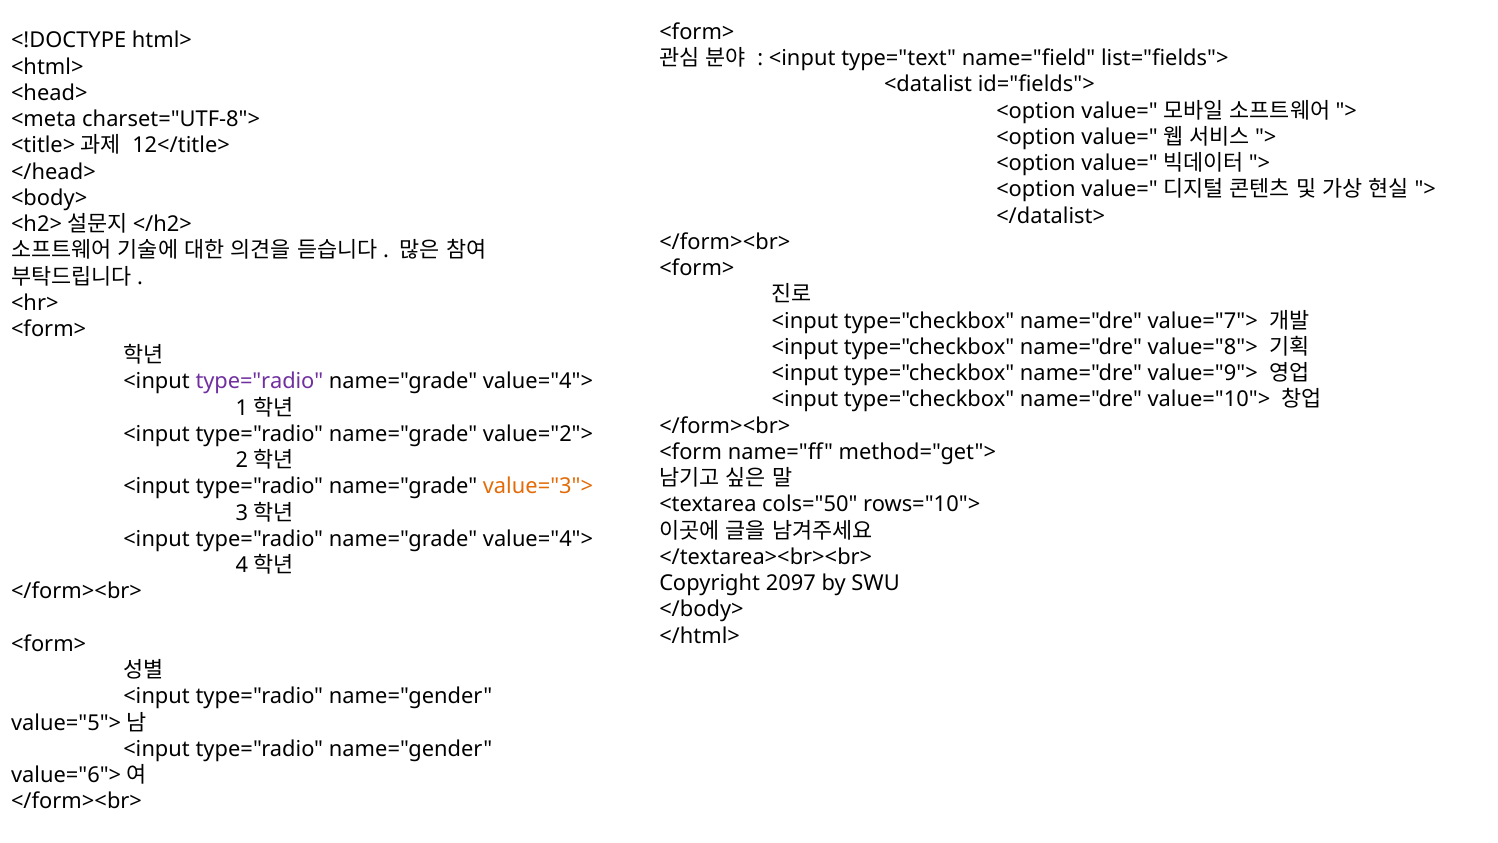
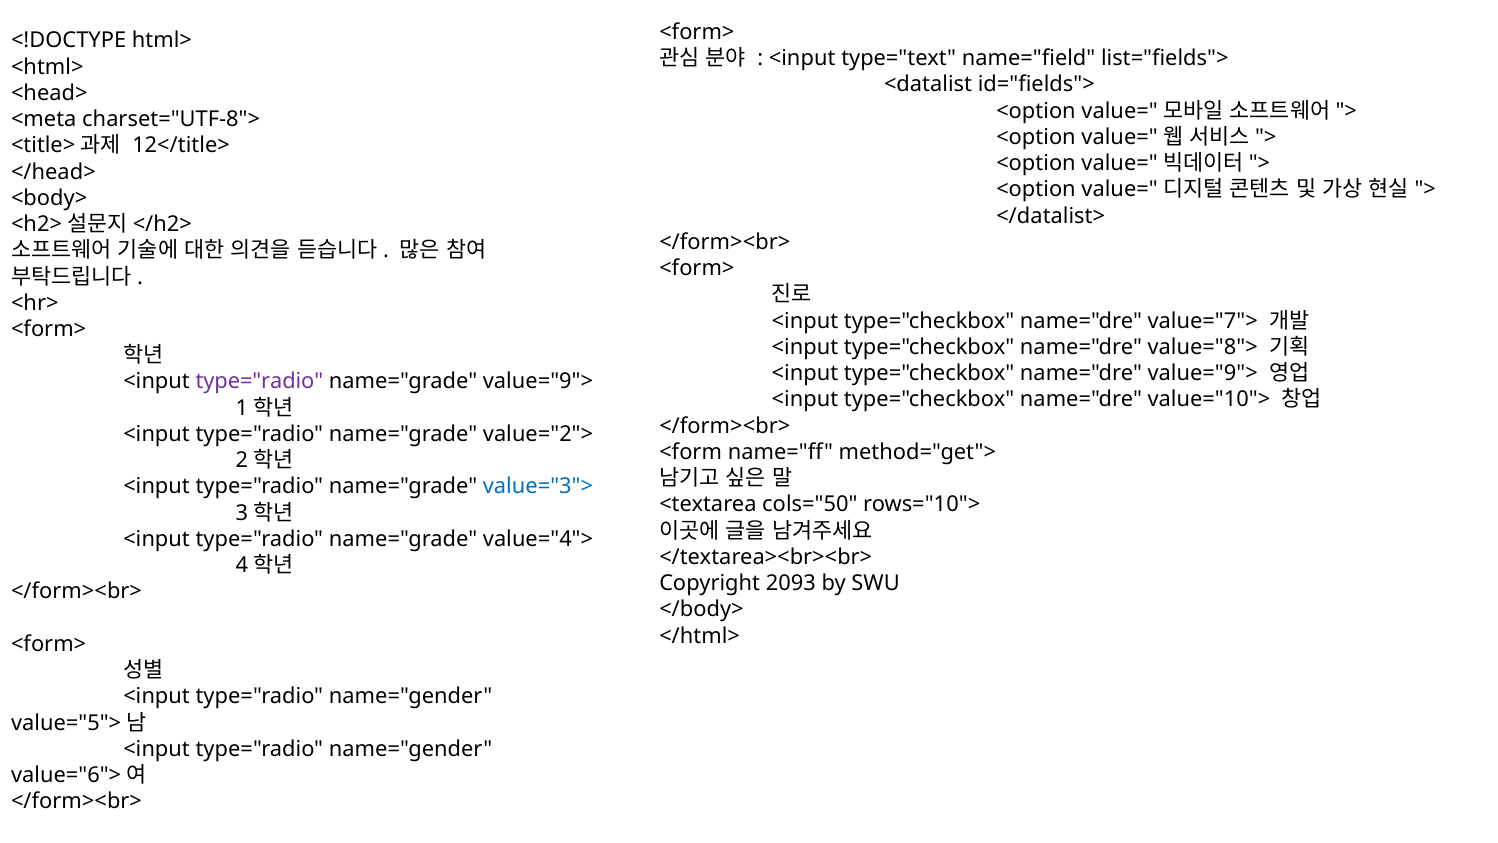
value="4">: value="4"> -> value="9"> (538, 382)
value="3"> colour: orange -> blue (538, 487)
2097: 2097 -> 2093 (791, 583)
